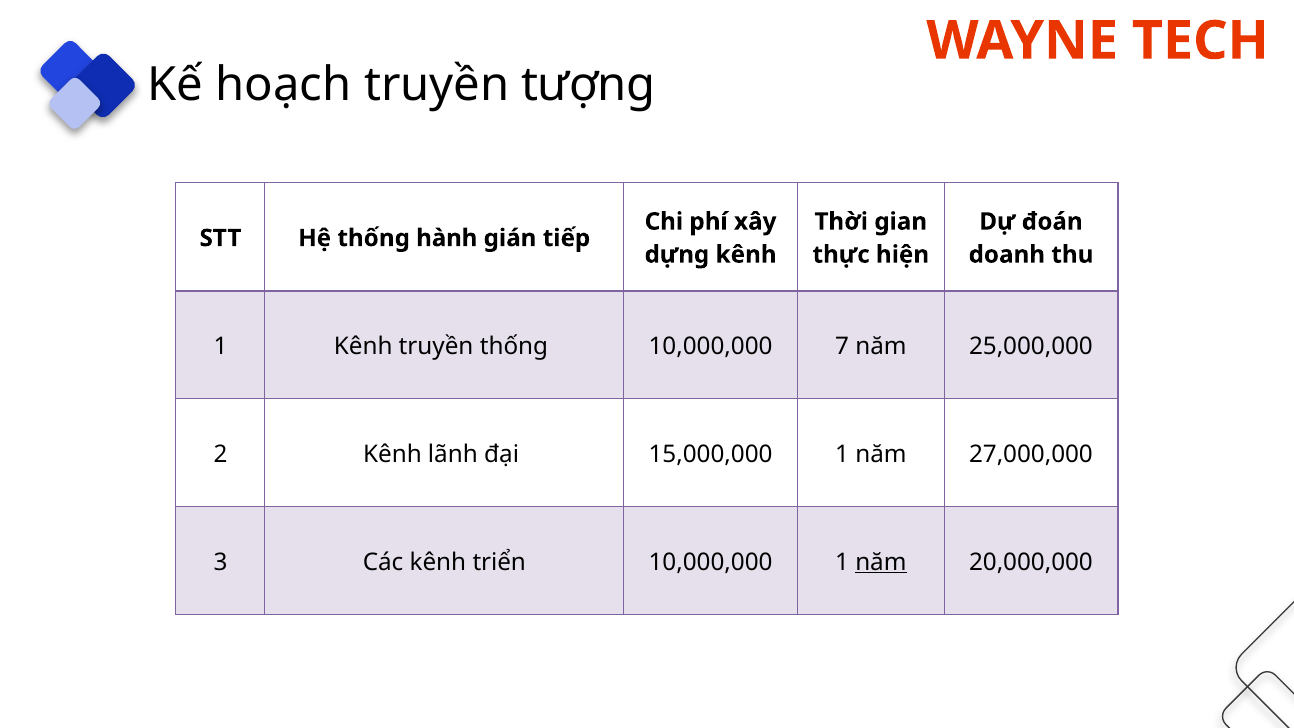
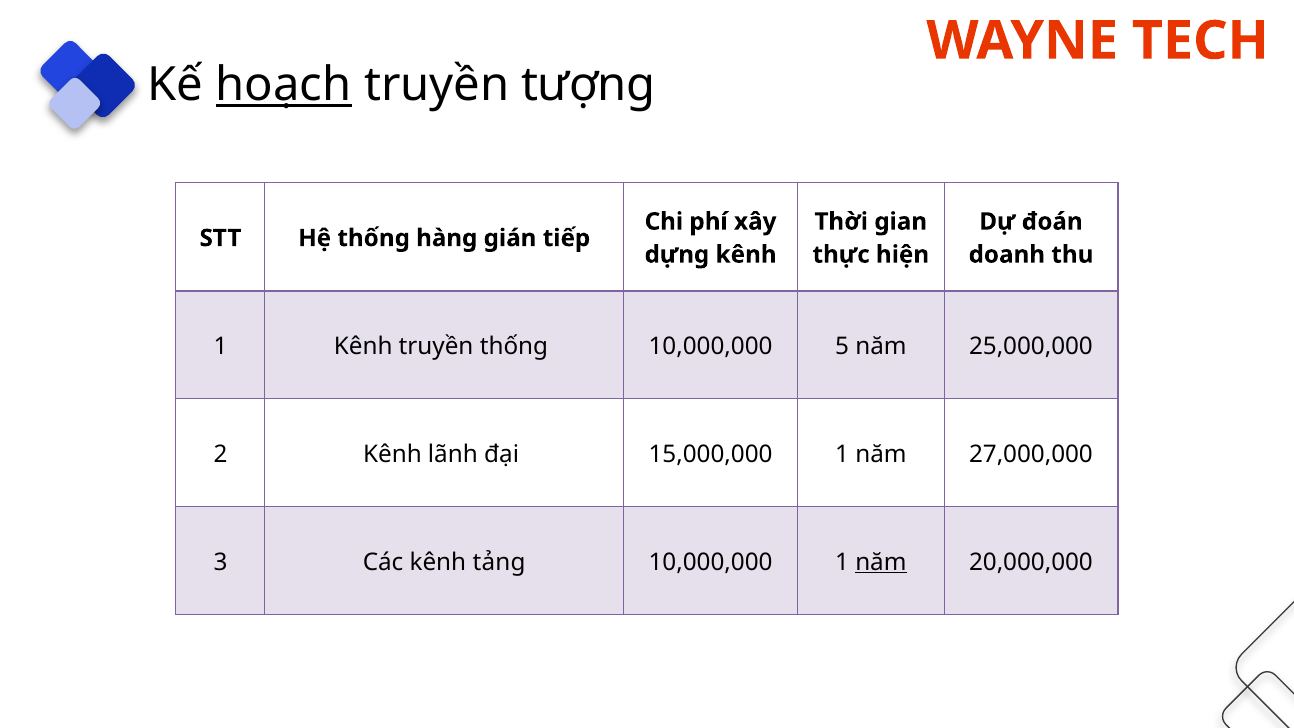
hoạch underline: none -> present (284, 85)
hành: hành -> hàng (447, 238)
7: 7 -> 5 (842, 346)
triển: triển -> tảng (499, 562)
